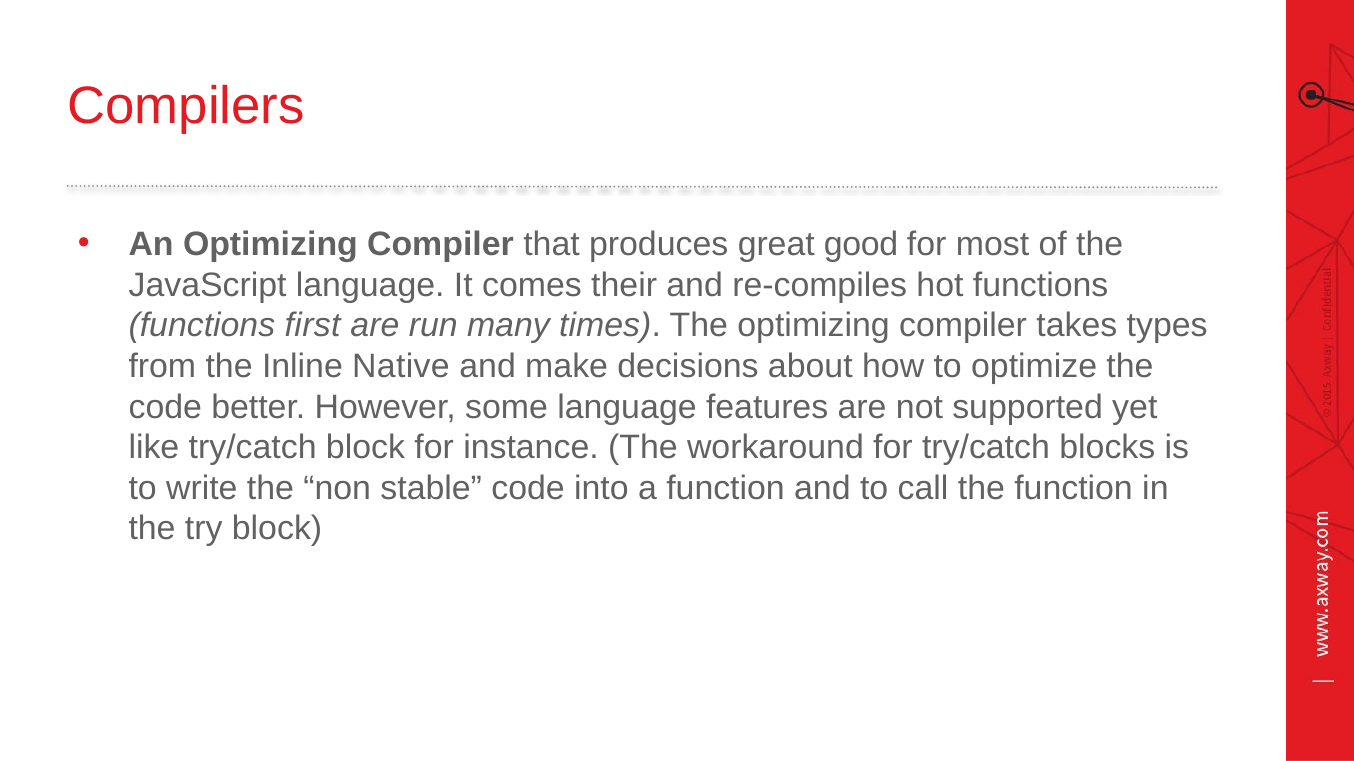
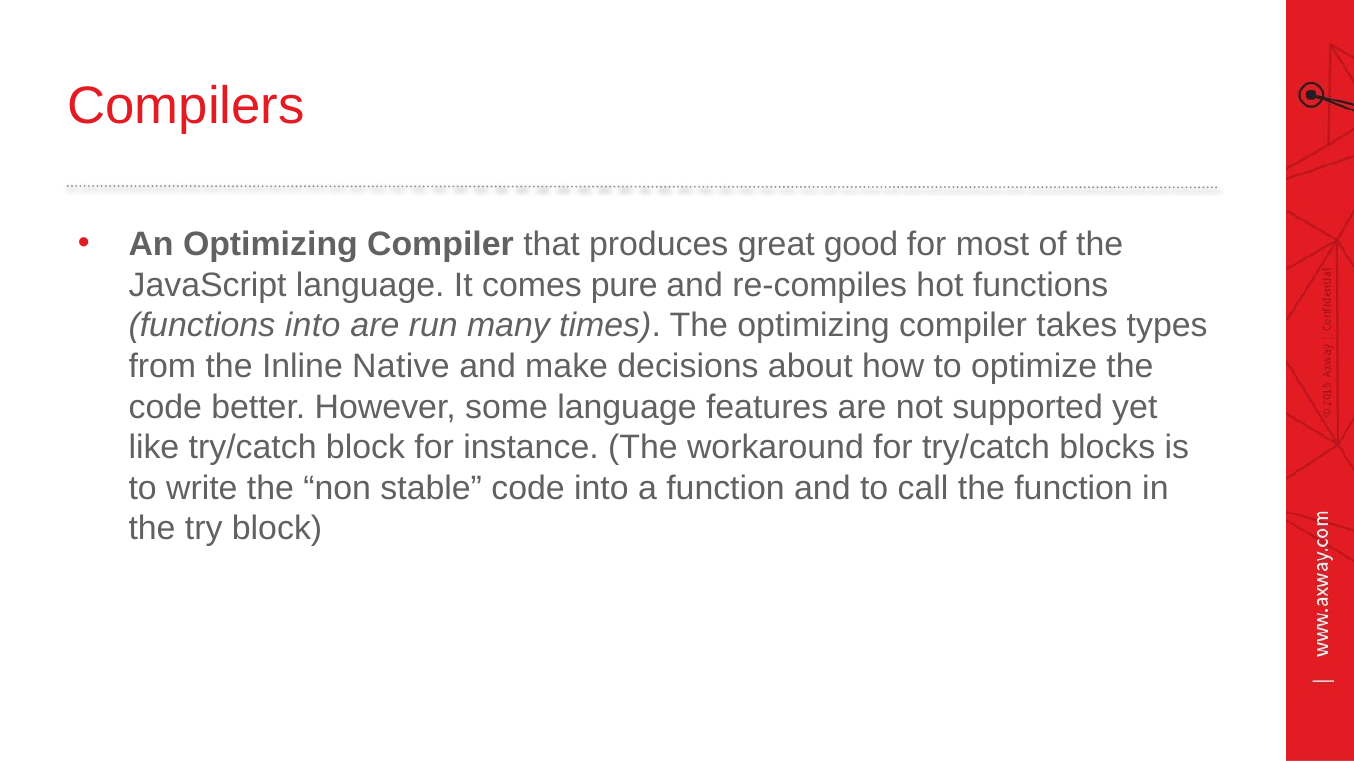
their: their -> pure (624, 285)
functions first: first -> into (313, 326)
